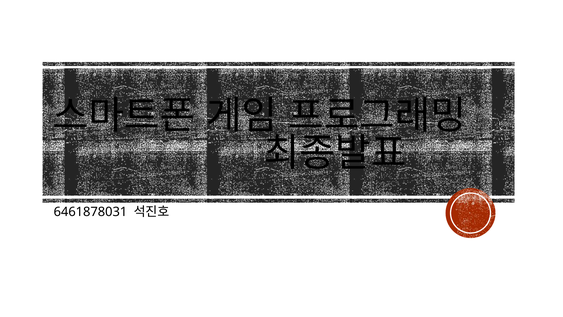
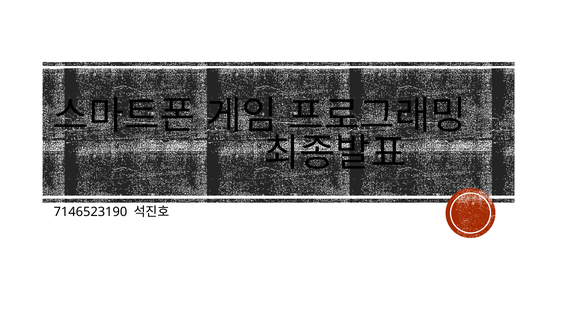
6461878031: 6461878031 -> 7146523190 (90, 212)
